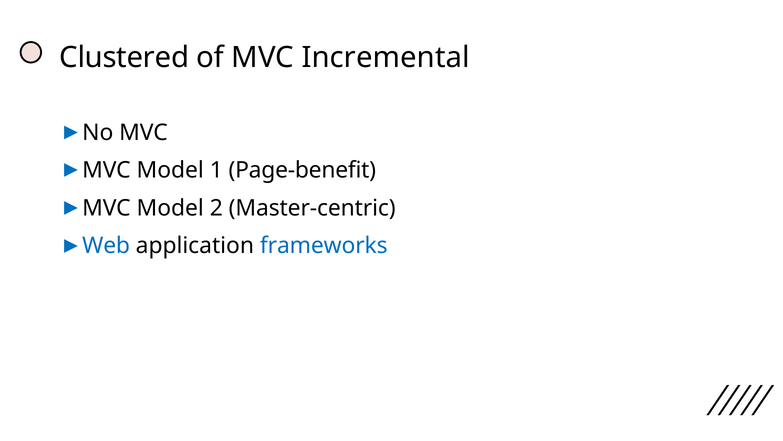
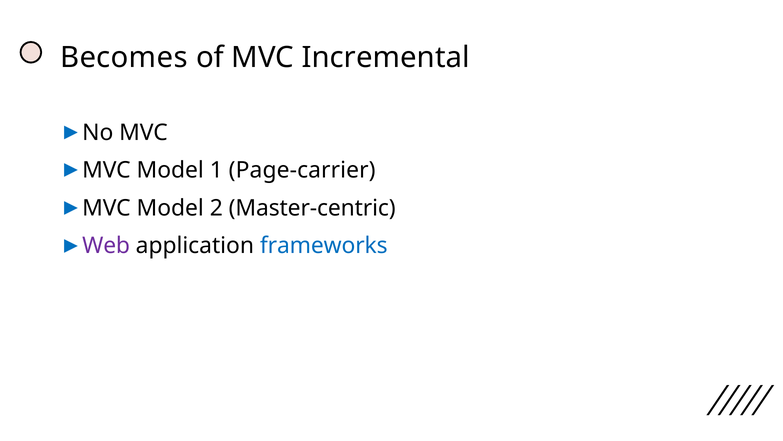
Clustered: Clustered -> Becomes (124, 58)
Page-benefit: Page-benefit -> Page-carrier (302, 170)
Web colour: blue -> purple (106, 246)
